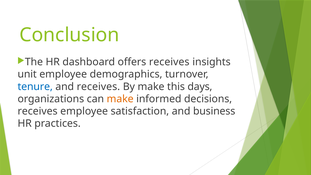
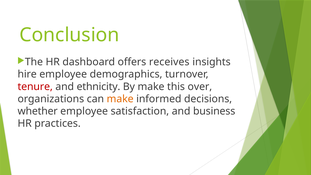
unit: unit -> hire (27, 74)
tenure colour: blue -> red (35, 87)
and receives: receives -> ethnicity (98, 87)
days: days -> over (200, 87)
receives: receives -> whether (38, 111)
